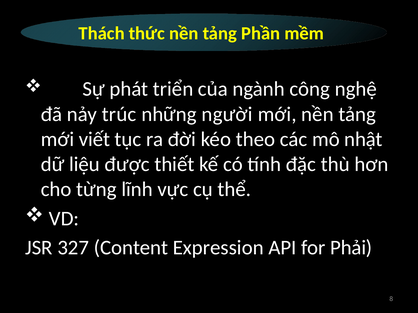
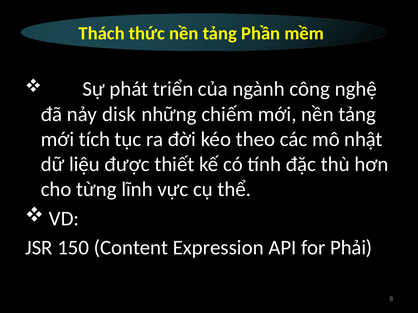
trúc: trúc -> disk (119, 114)
những người: người -> chiếm (227, 114)
viết: viết -> tích (95, 139)
327: 327 -> 150 (73, 248)
